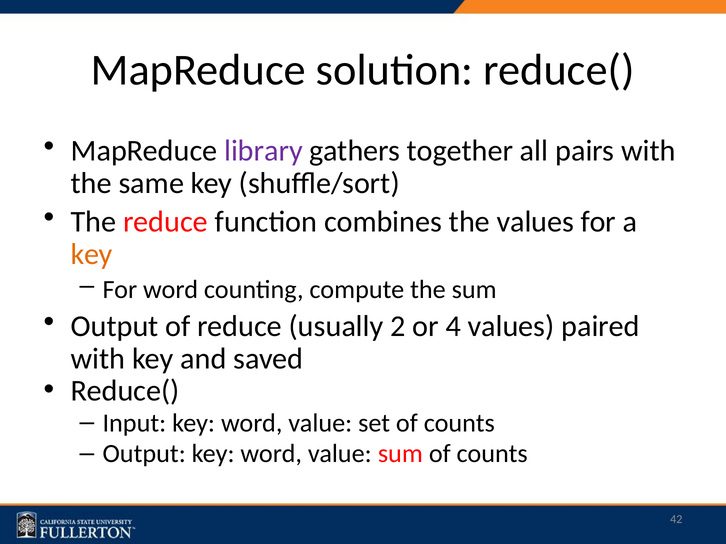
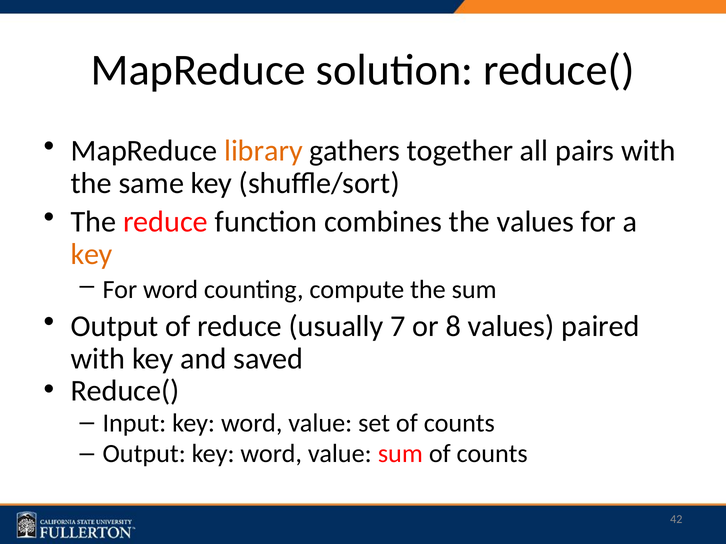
library colour: purple -> orange (263, 151)
2: 2 -> 7 (398, 327)
4: 4 -> 8 (453, 327)
